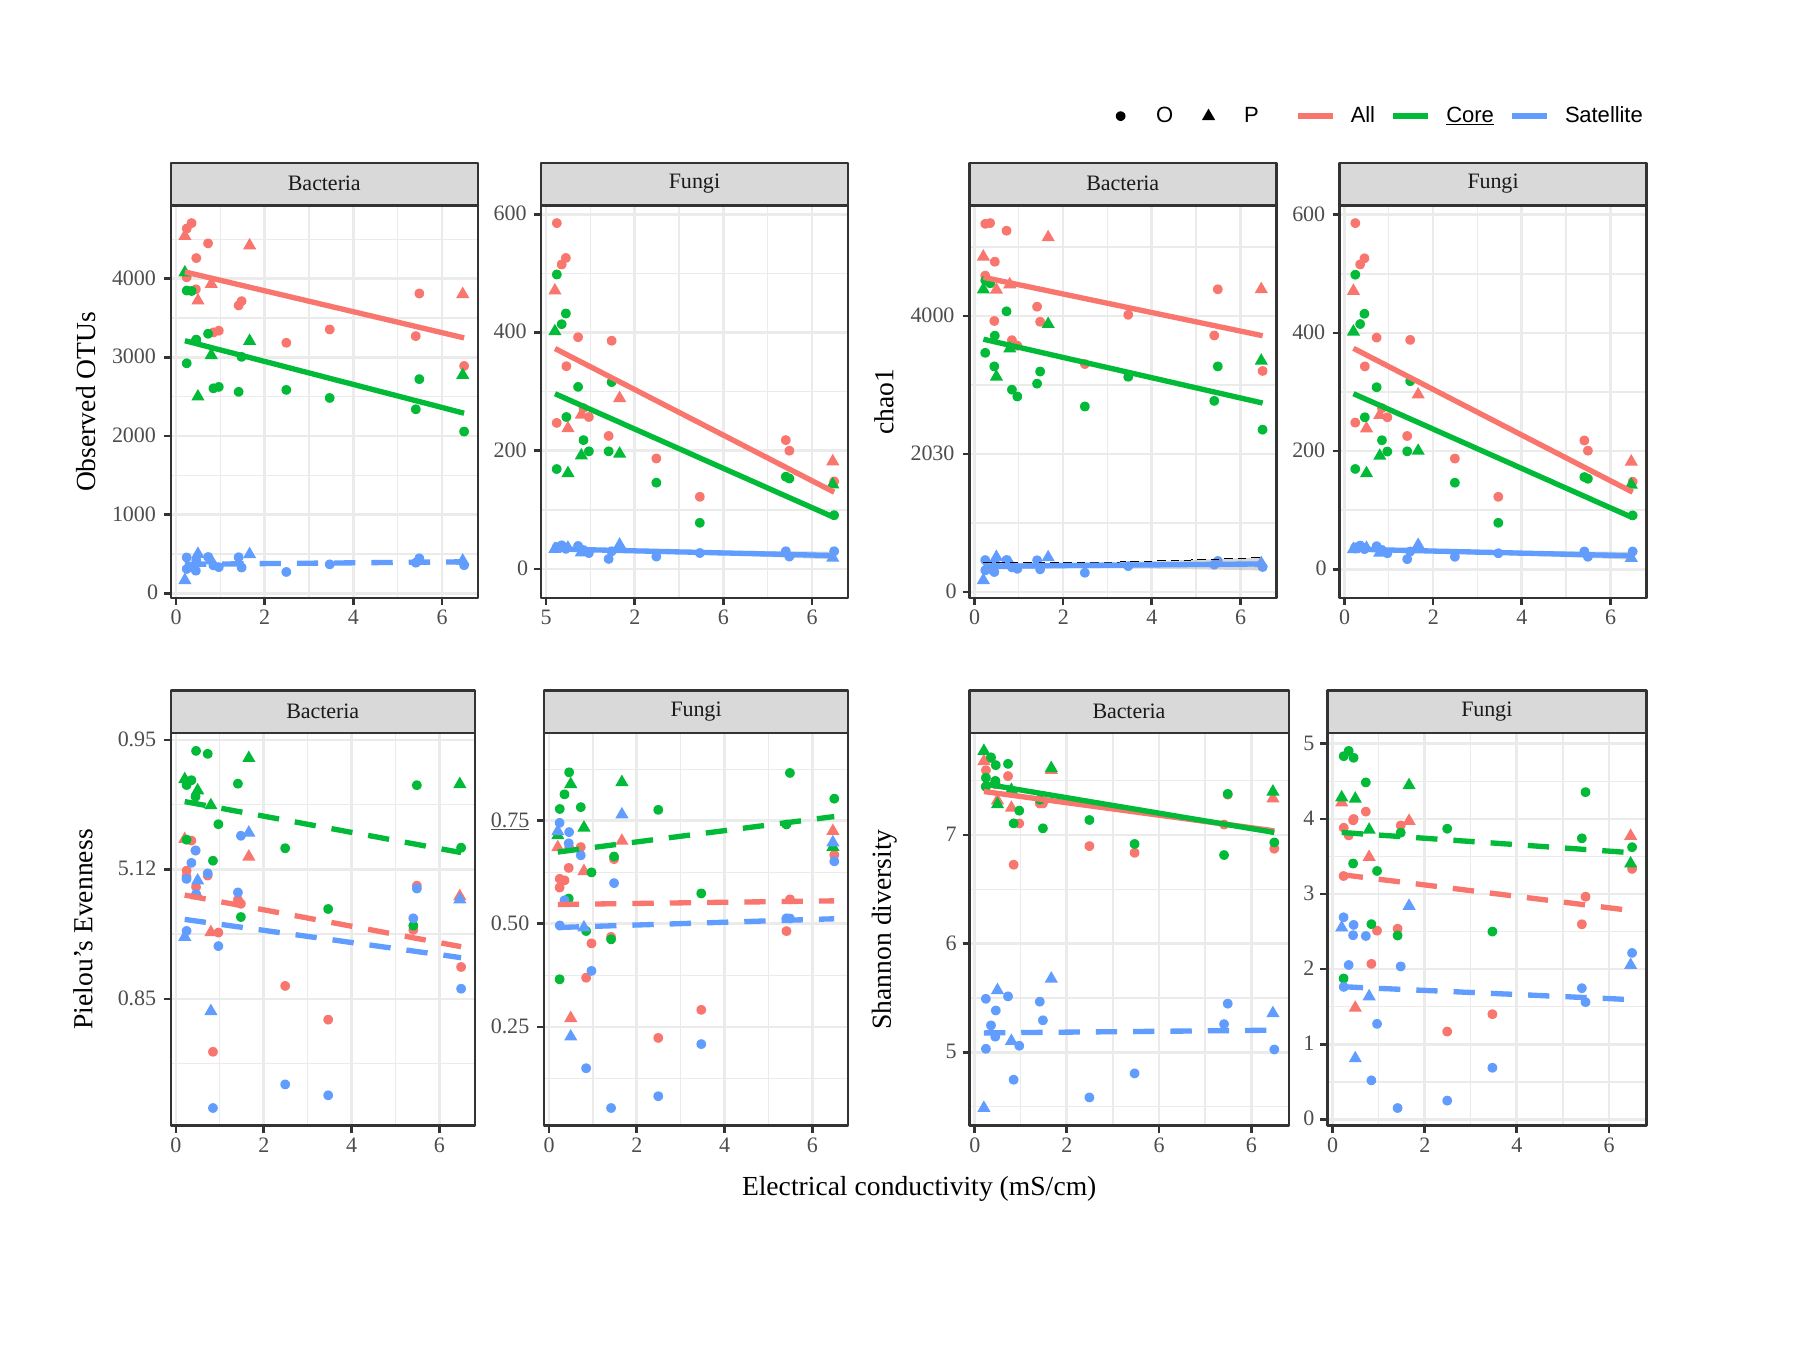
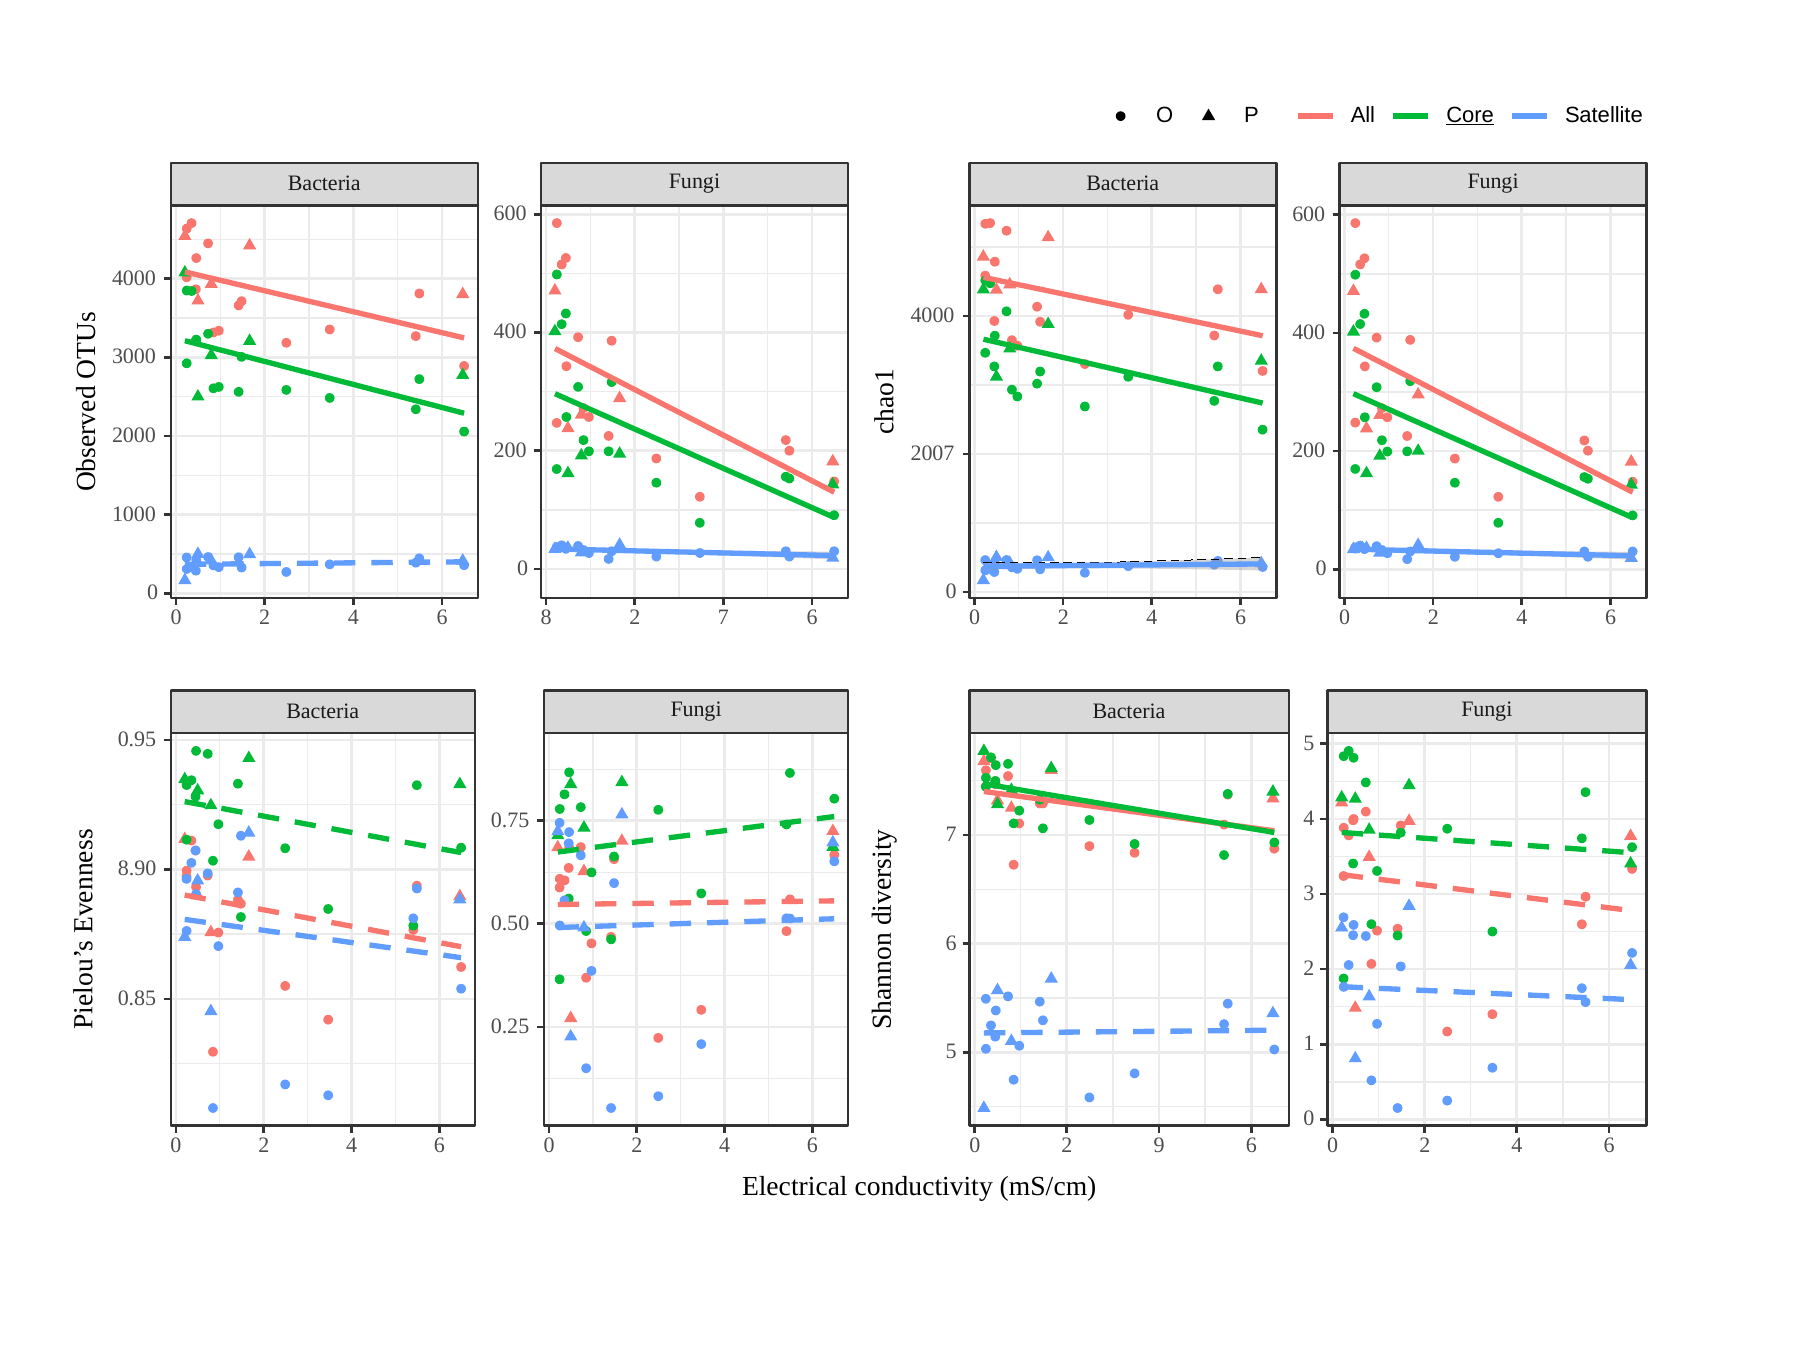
2030: 2030 -> 2007 (933, 453)
5: 5 -> 8 (546, 617)
6: 6 -> 7 (723, 617)
0.75 underline: present -> none (510, 820)
5.12: 5.12 -> 8.90 (137, 868)
0 2 6: 6 -> 9 (1159, 1145)
